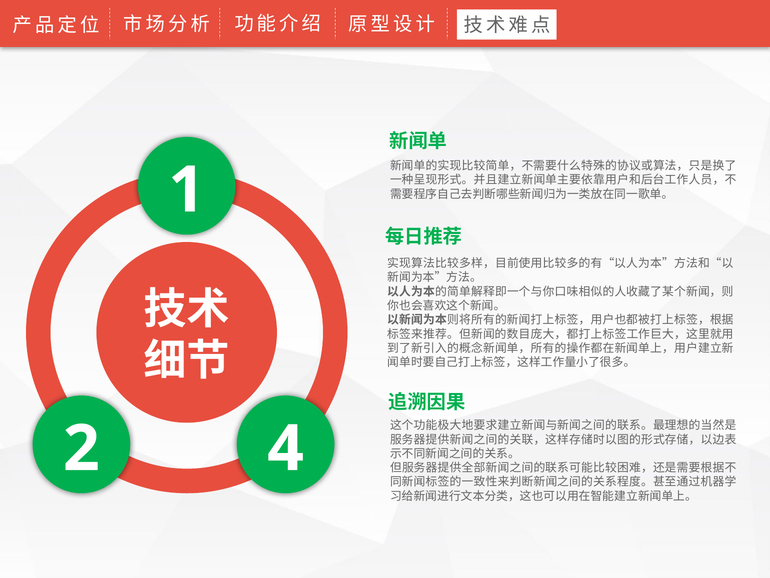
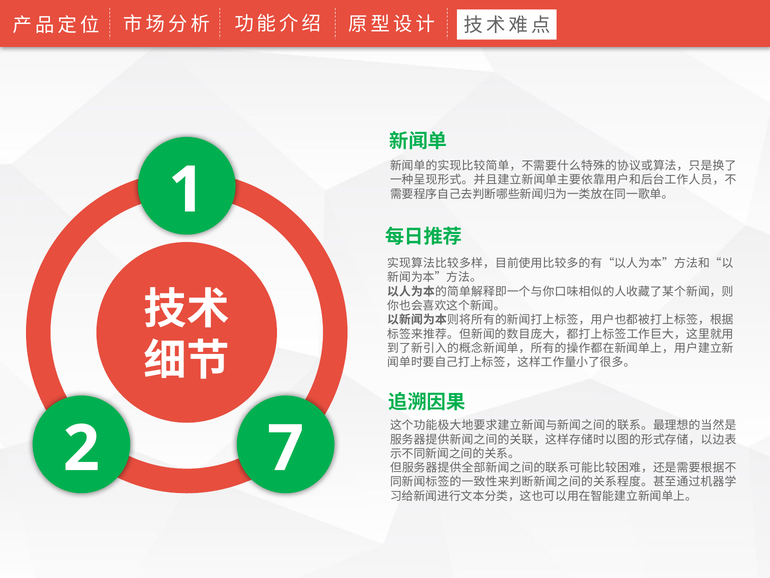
4: 4 -> 7 (286, 448)
